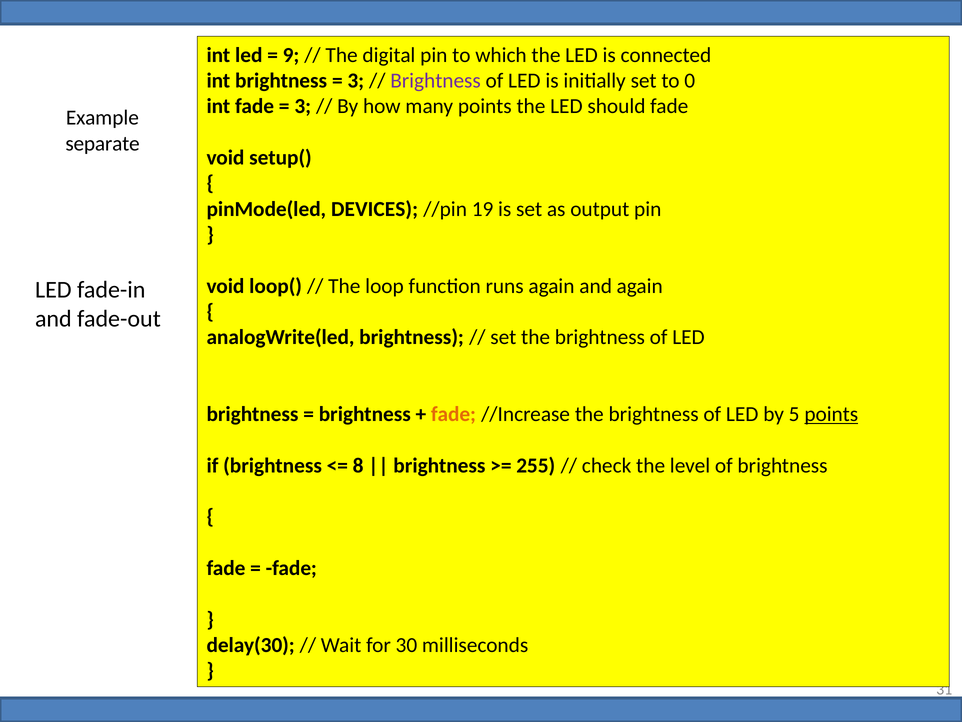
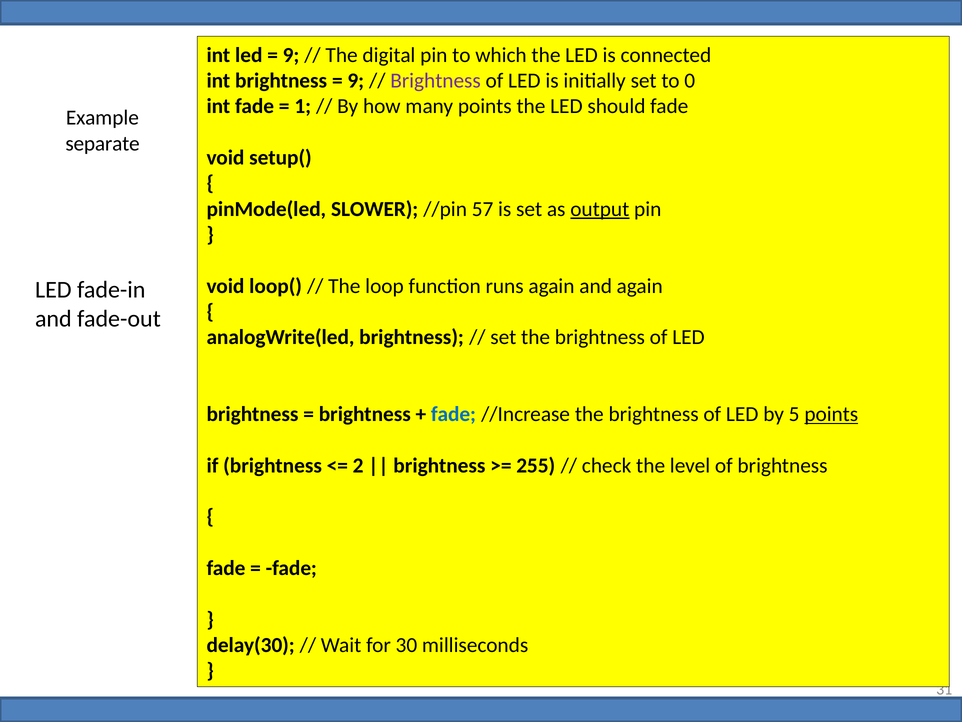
3: 3 -> 9 (356, 81)
3: 3 -> 1 (303, 106)
DEVICES: DEVICES -> SLOWER (375, 209)
19: 19 -> 57 (483, 209)
output underline: none -> present (600, 209)
fade colour: orange -> blue (453, 414)
8: 8 -> 2 (358, 465)
